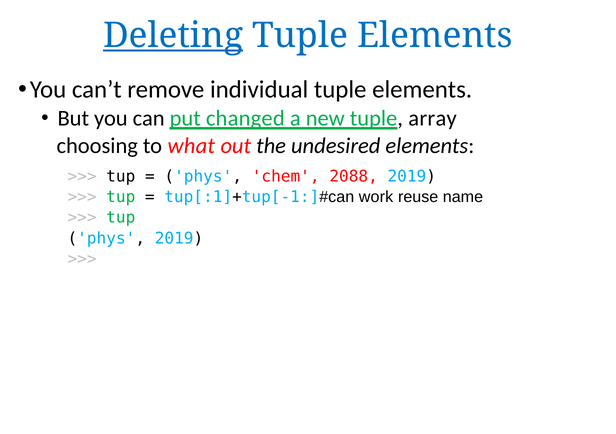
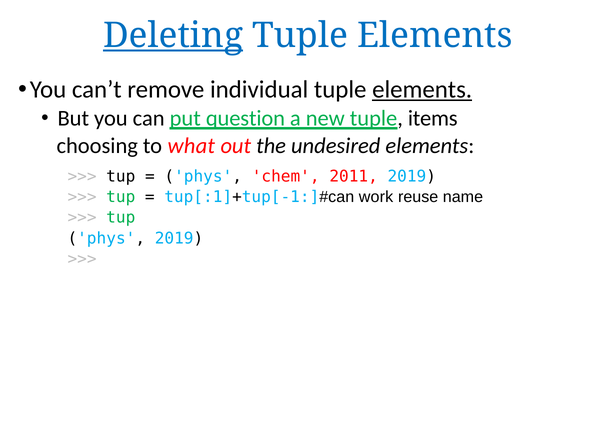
elements underline: none -> present (422, 90)
changed: changed -> question (245, 119)
array: array -> items (433, 119)
2088: 2088 -> 2011 (354, 177)
